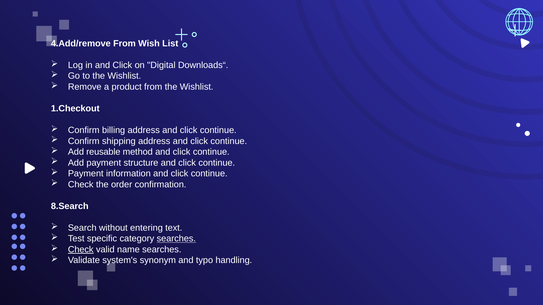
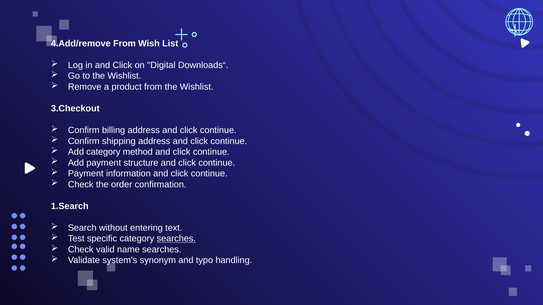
1.Checkout: 1.Checkout -> 3.Checkout (75, 109)
Add reusable: reusable -> category (103, 152)
8.Search: 8.Search -> 1.Search (70, 206)
Check underline: present -> none (81, 250)
